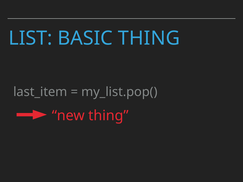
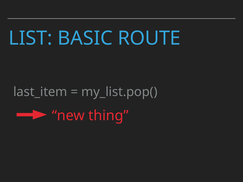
BASIC THING: THING -> ROUTE (149, 38)
